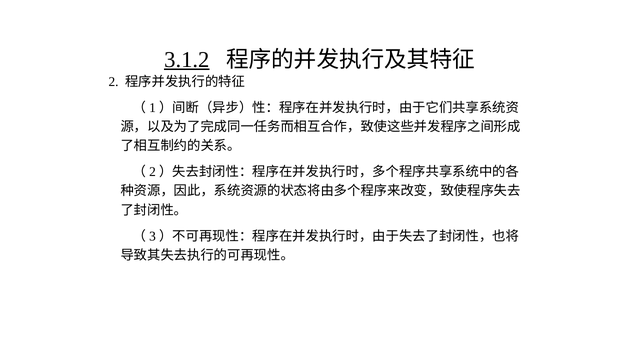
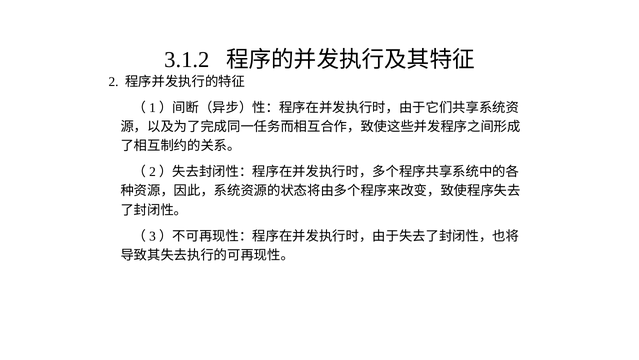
3.1.2 underline: present -> none (187, 60)
